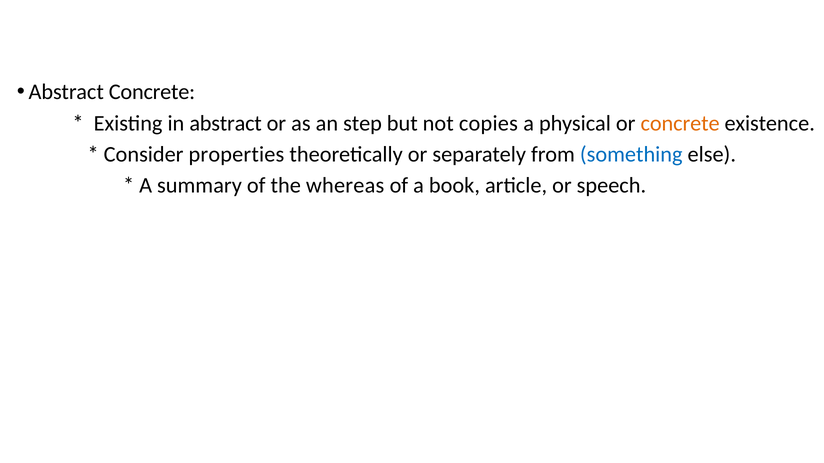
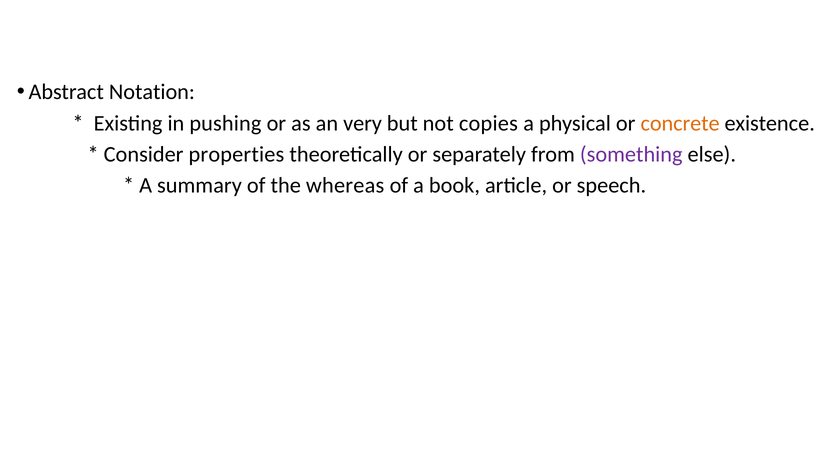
Abstract Concrete: Concrete -> Notation (152, 92)
in abstract: abstract -> pushing (225, 123)
step: step -> very (363, 123)
something colour: blue -> purple (631, 155)
